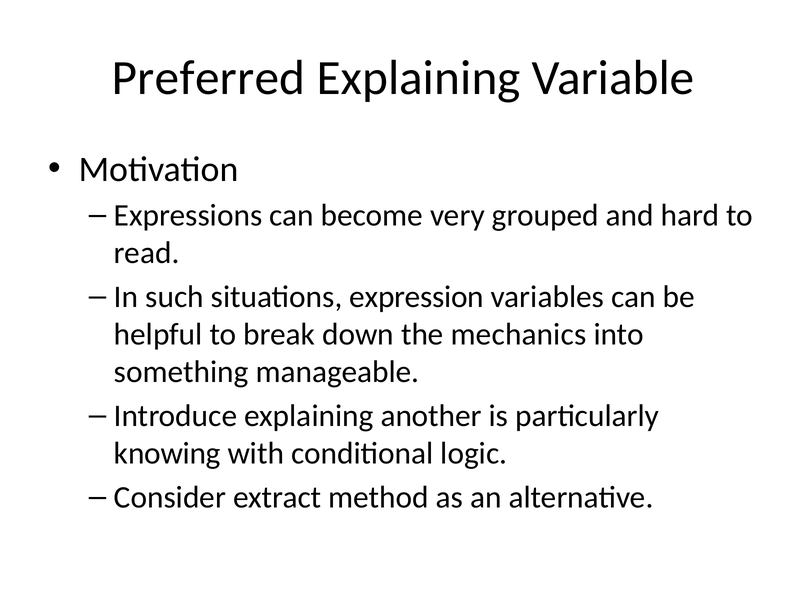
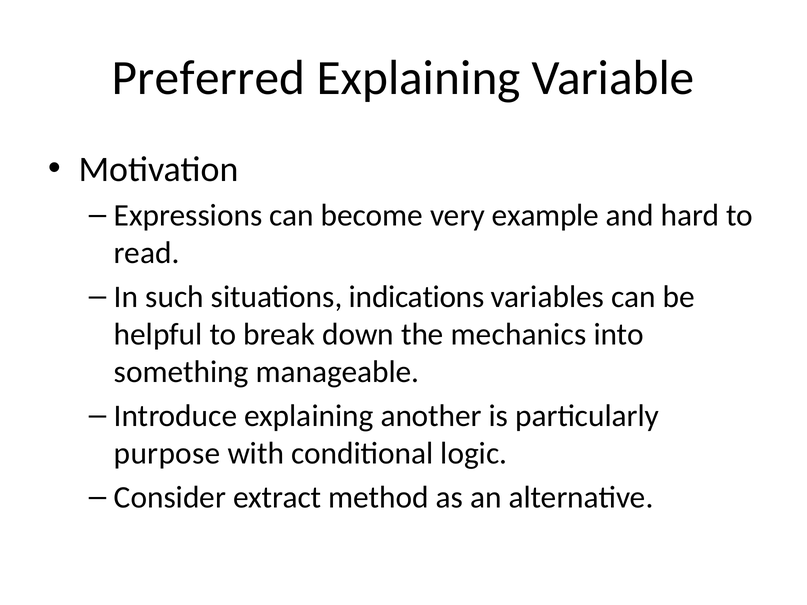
grouped: grouped -> example (545, 216)
expression: expression -> indications (417, 297)
knowing: knowing -> purpose (167, 454)
